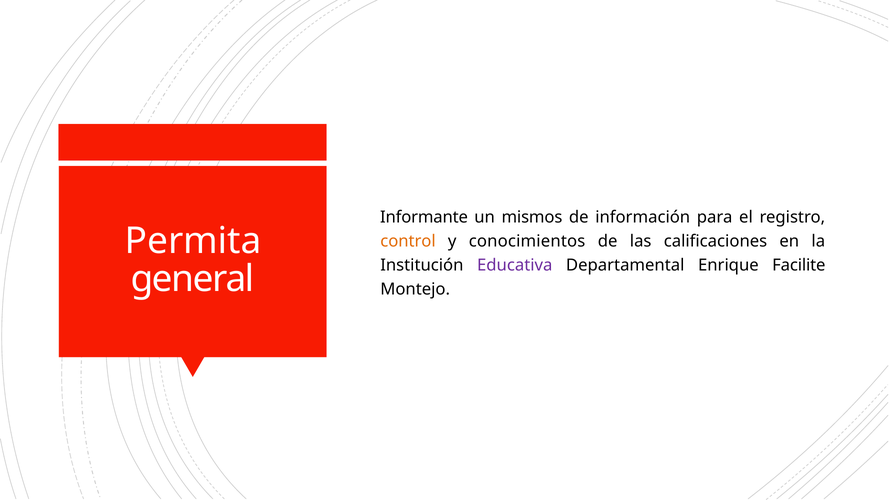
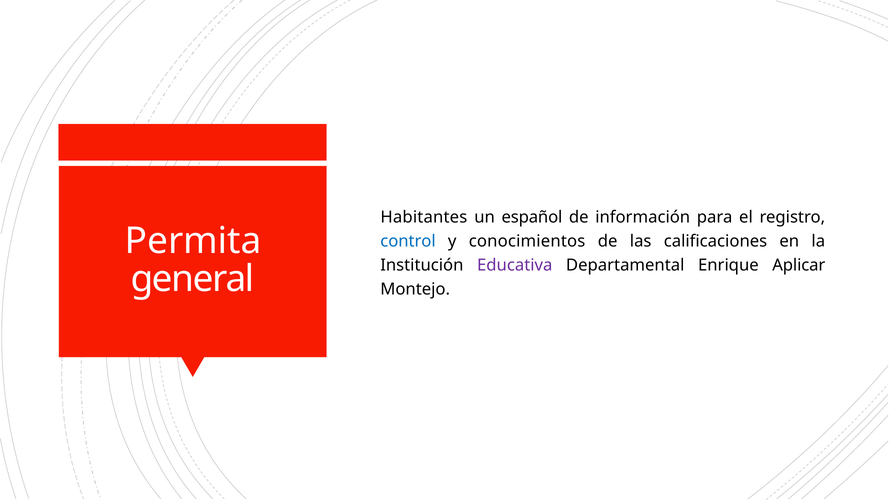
Informante: Informante -> Habitantes (424, 217)
mismos: mismos -> español (532, 217)
control colour: orange -> blue (408, 241)
Facilite: Facilite -> Aplicar (799, 265)
